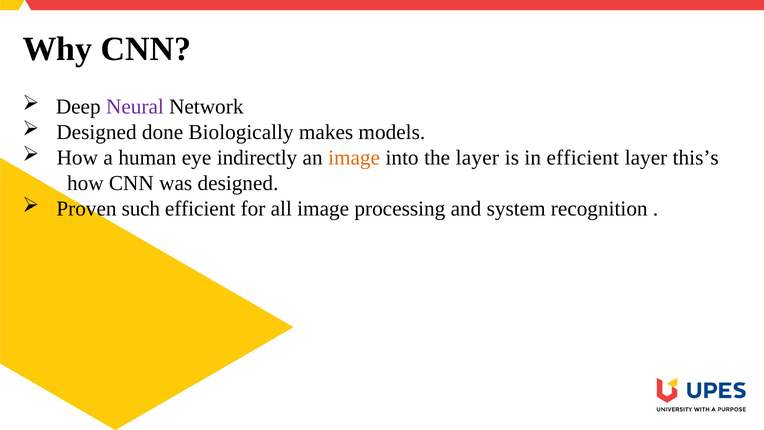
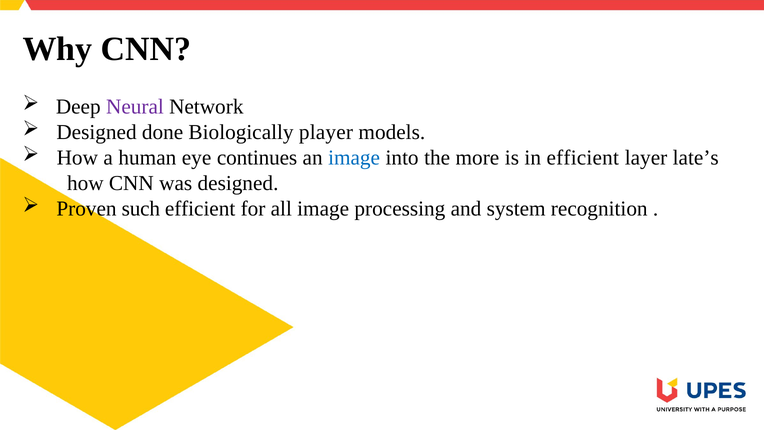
makes: makes -> player (326, 132)
indirectly: indirectly -> continues (257, 157)
image colour: orange -> blue (354, 157)
the layer: layer -> more (477, 157)
this’s: this’s -> late’s (696, 157)
